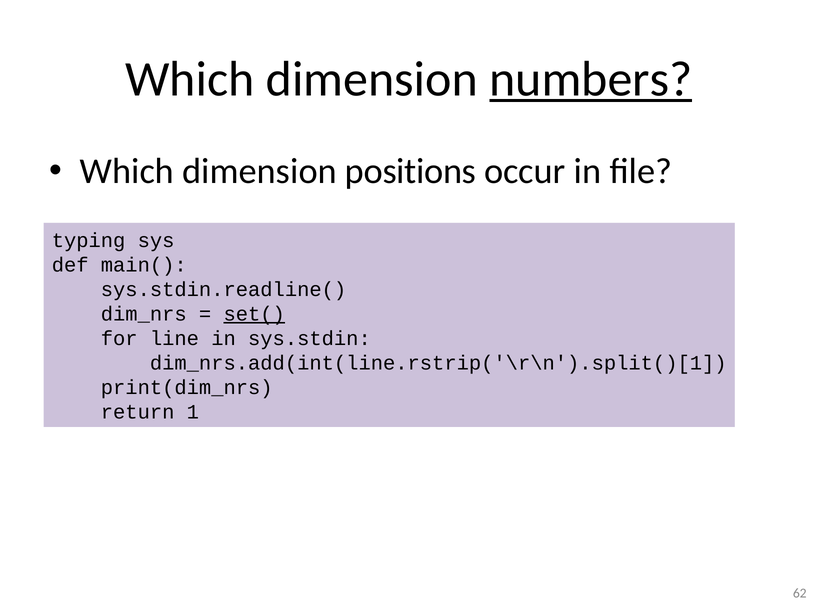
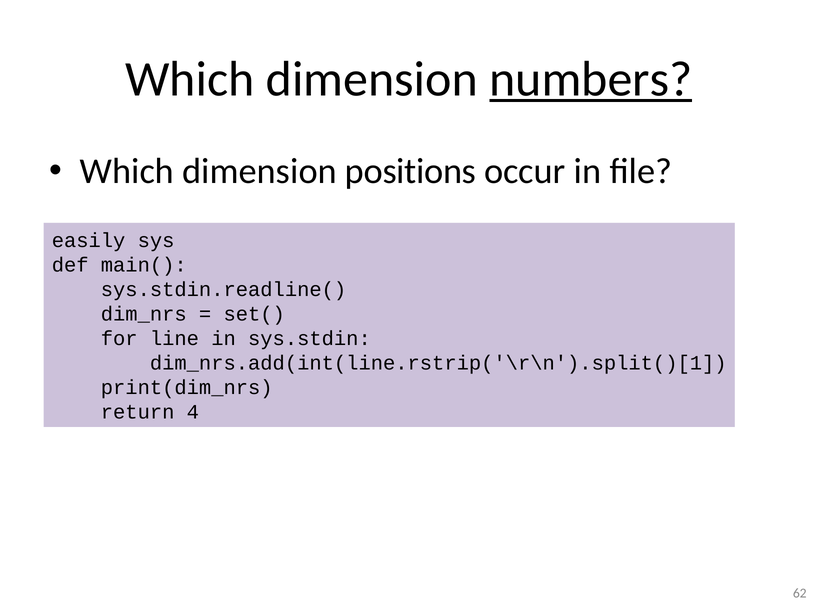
typing: typing -> easily (89, 241)
set( underline: present -> none (254, 314)
1: 1 -> 4 (193, 412)
